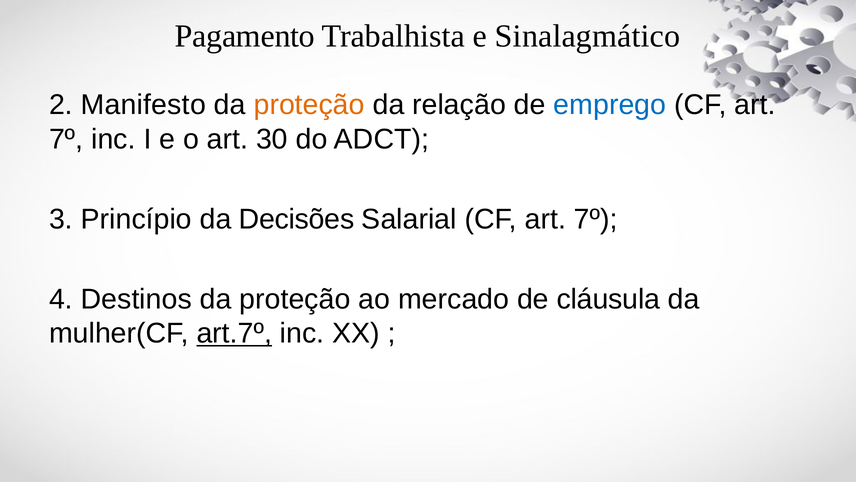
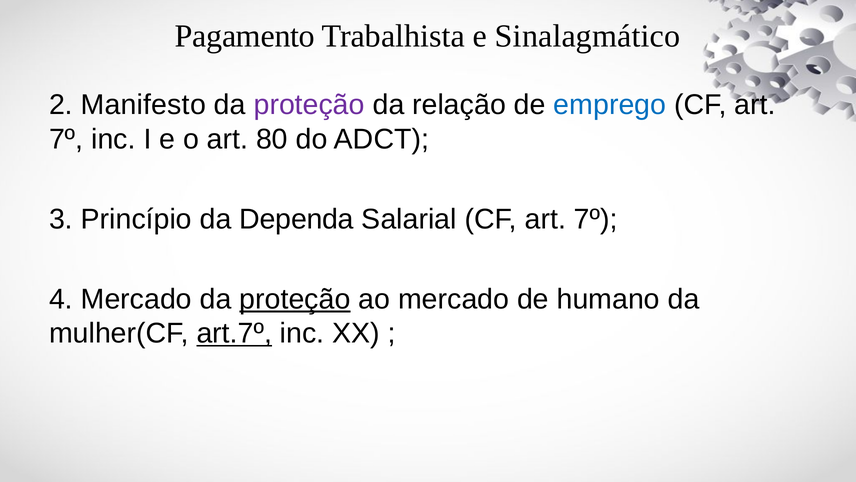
proteção colour: orange -> purple (309, 105)
30: 30 -> 80 (272, 139)
Decisões: Decisões -> Dependa (297, 219)
4 Destinos: Destinos -> Mercado (136, 299)
proteção underline: none -> present (295, 299)
cláusula: cláusula -> humano (608, 299)
